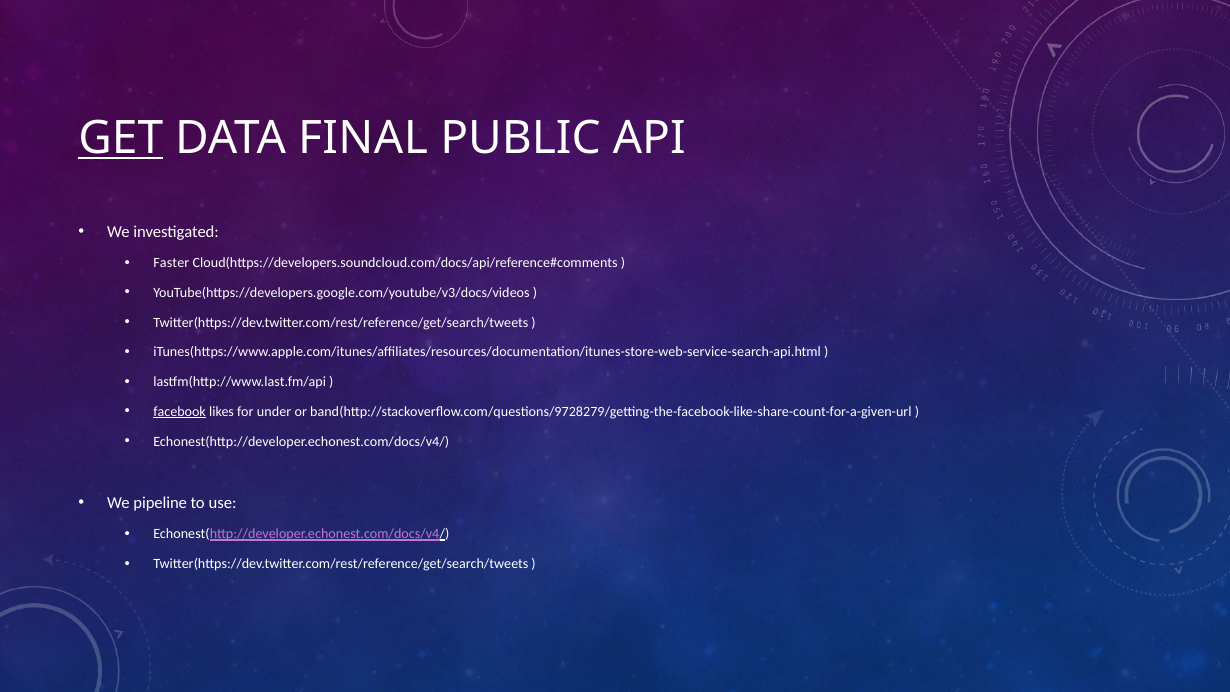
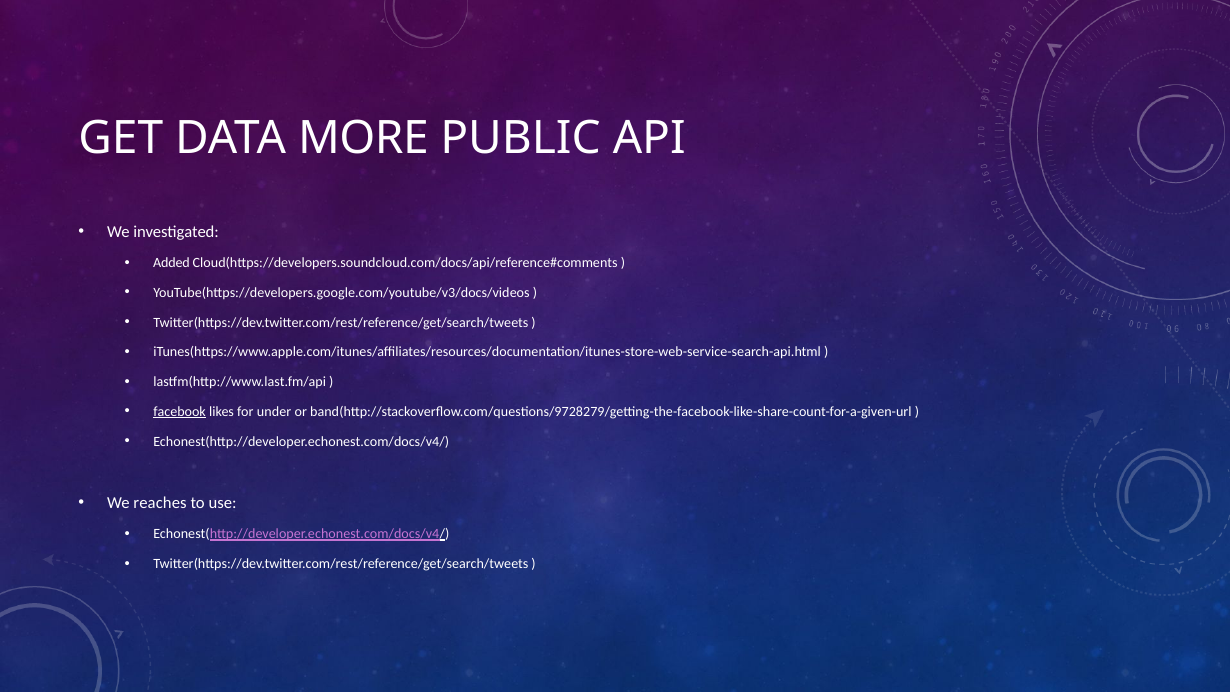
GET underline: present -> none (121, 138)
FINAL: FINAL -> MORE (363, 138)
Faster: Faster -> Added (172, 263)
pipeline: pipeline -> reaches (160, 503)
